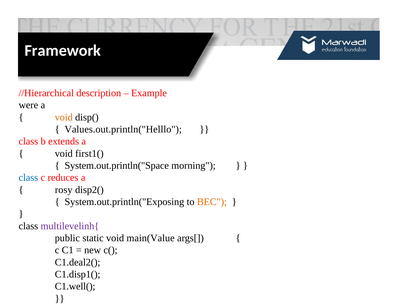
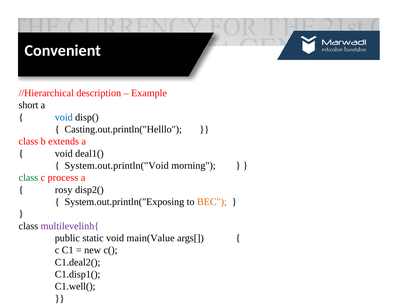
Framework: Framework -> Convenient (63, 50)
were: were -> short (28, 105)
void colour: orange -> blue (64, 117)
Values.out.println("Helllo: Values.out.println("Helllo -> Casting.out.println("Helllo (123, 129)
first1(: first1( -> deal1( (89, 153)
System.out.println("Space: System.out.println("Space -> System.out.println("Void (117, 165)
class colour: blue -> green (28, 177)
reduces: reduces -> process (63, 177)
